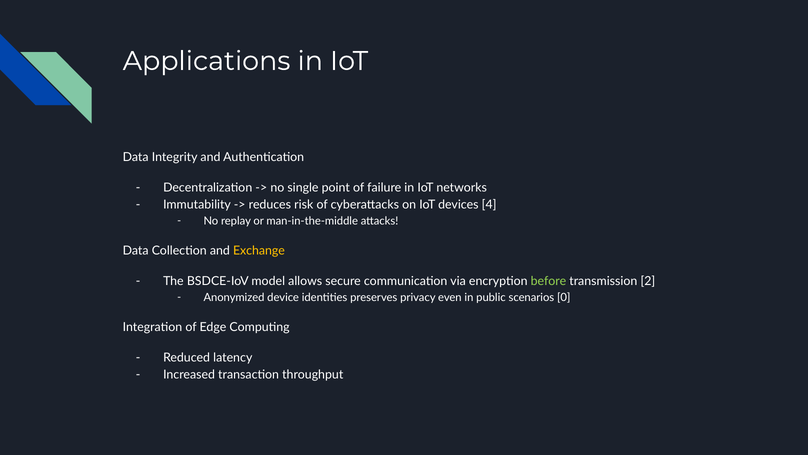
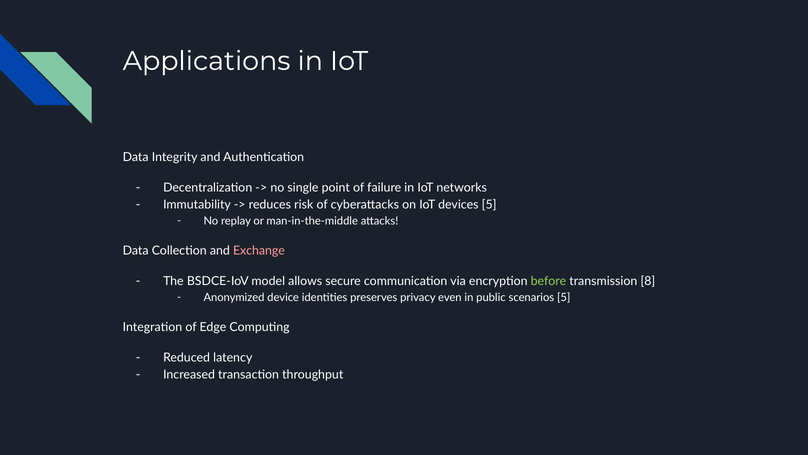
devices 4: 4 -> 5 (489, 205)
Exchange colour: yellow -> pink (259, 251)
2: 2 -> 8 (648, 281)
scenarios 0: 0 -> 5 (564, 297)
